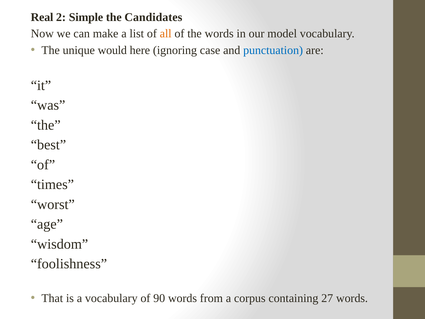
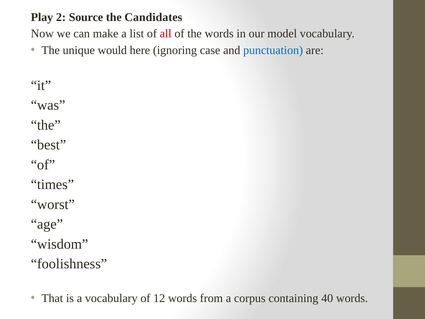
Real: Real -> Play (42, 17)
Simple: Simple -> Source (86, 17)
all colour: orange -> red (166, 34)
90: 90 -> 12 (159, 298)
27: 27 -> 40 (327, 298)
